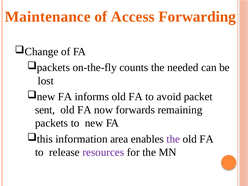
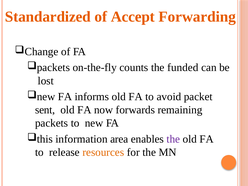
Maintenance: Maintenance -> Standardized (48, 17)
Access: Access -> Accept (133, 17)
needed: needed -> funded (183, 68)
resources colour: purple -> orange (103, 152)
